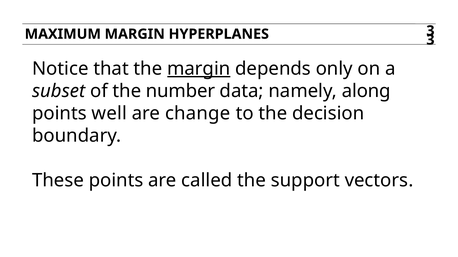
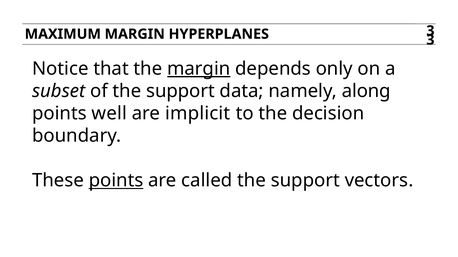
of the number: number -> support (180, 91)
change: change -> implicit (198, 113)
points underline: none -> present (116, 181)
